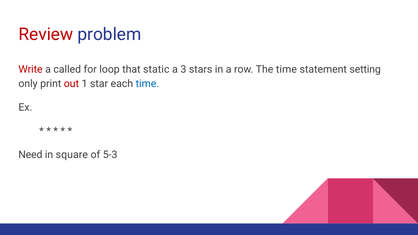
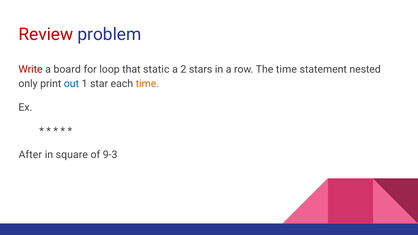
called: called -> board (67, 69)
3: 3 -> 2 (183, 69)
setting: setting -> nested (365, 69)
out colour: red -> blue (71, 84)
time colour: blue -> orange (147, 84)
Need: Need -> After (30, 155)
5-3: 5-3 -> 9-3 (110, 155)
